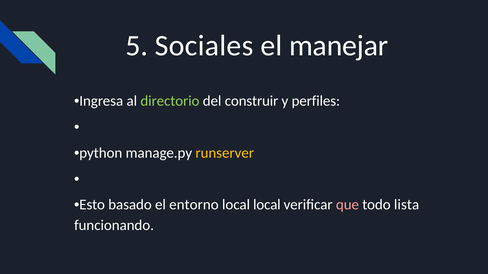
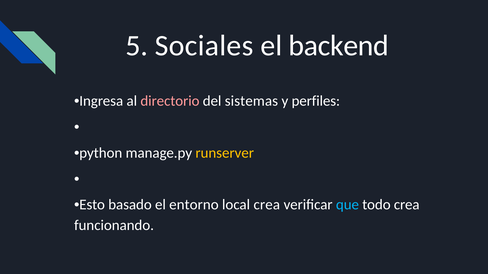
manejar: manejar -> backend (339, 46)
directorio colour: light green -> pink (170, 101)
construir: construir -> sistemas (251, 101)
local local: local -> crea (267, 205)
que colour: pink -> light blue (347, 205)
todo lista: lista -> crea (407, 205)
